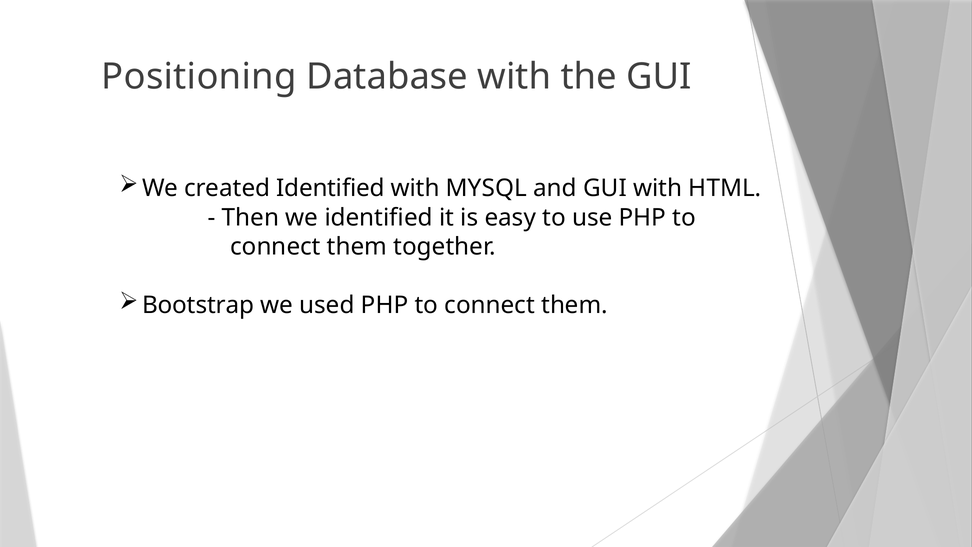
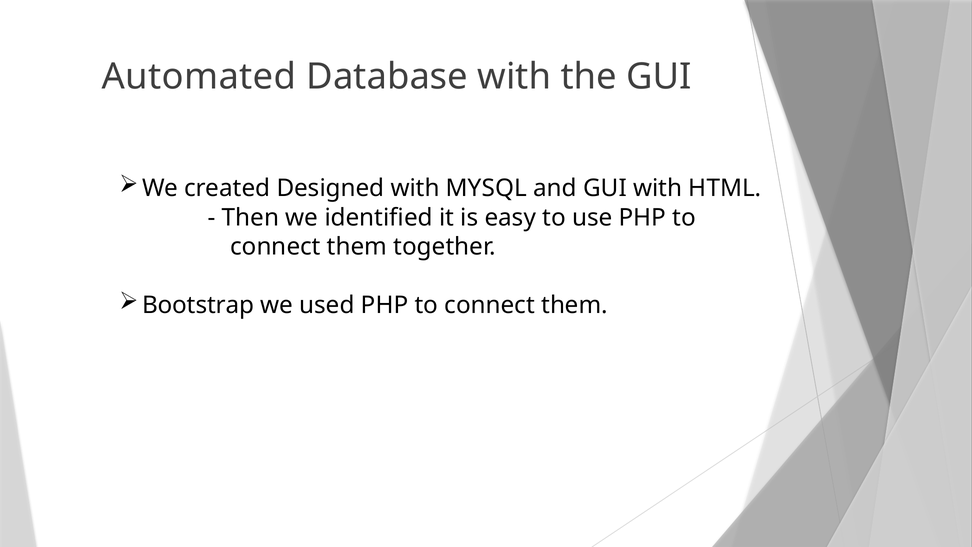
Positioning: Positioning -> Automated (199, 77)
created Identified: Identified -> Designed (330, 188)
